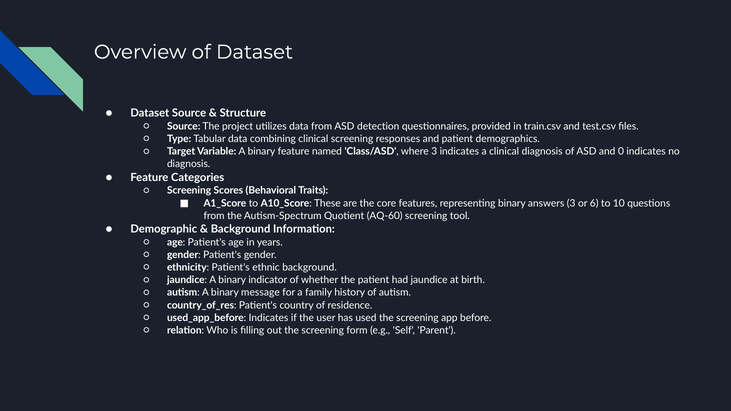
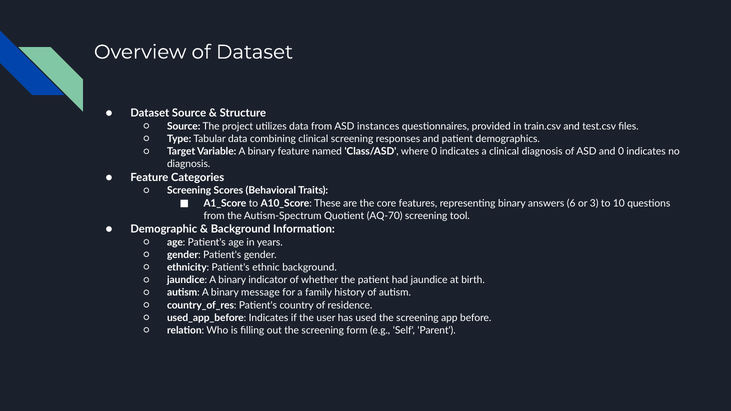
detection: detection -> instances (378, 126)
where 3: 3 -> 0 (434, 152)
answers 3: 3 -> 6 (571, 203)
6: 6 -> 3 (594, 203)
AQ-60: AQ-60 -> AQ-70 (385, 216)
